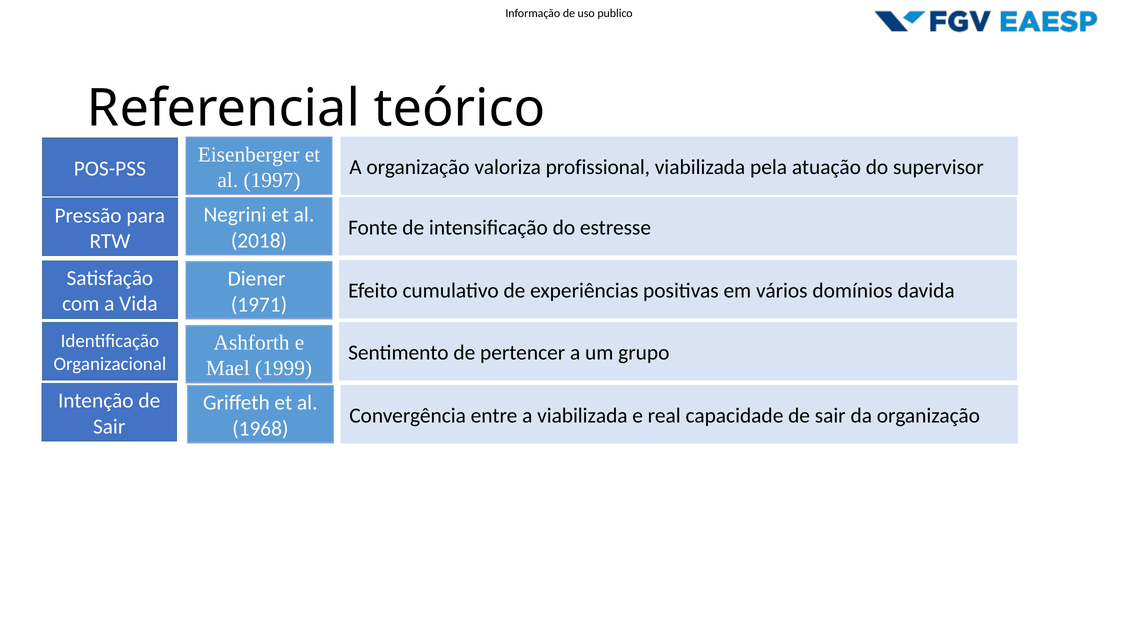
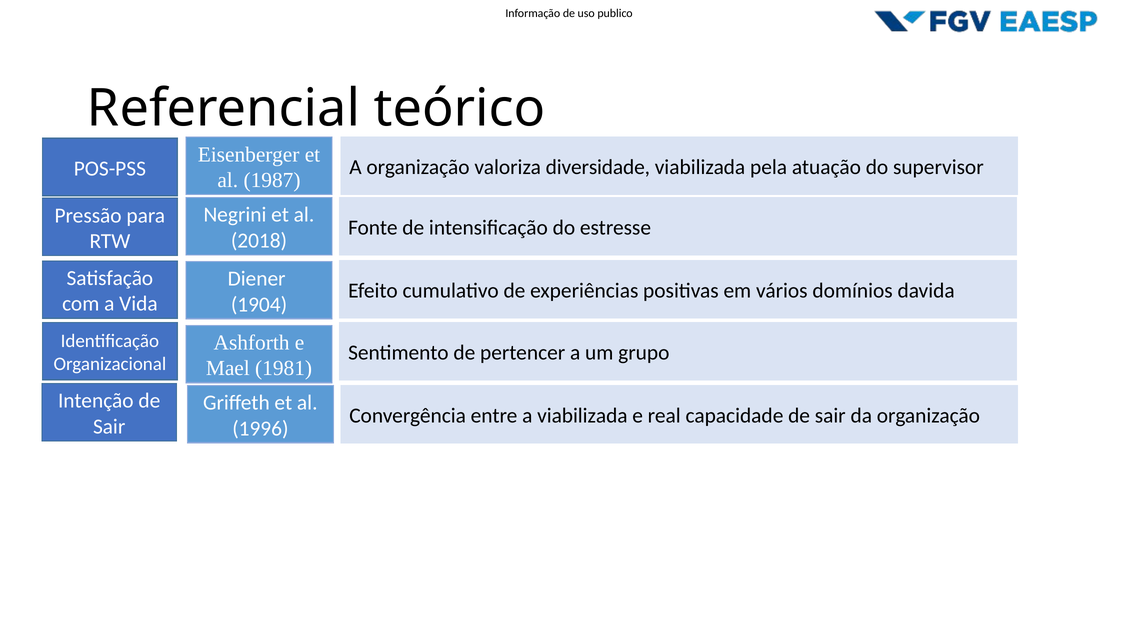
profissional: profissional -> diversidade (598, 167)
1997: 1997 -> 1987 (272, 180)
1971: 1971 -> 1904 (259, 304)
1999: 1999 -> 1981 (284, 368)
1968: 1968 -> 1996 (260, 428)
